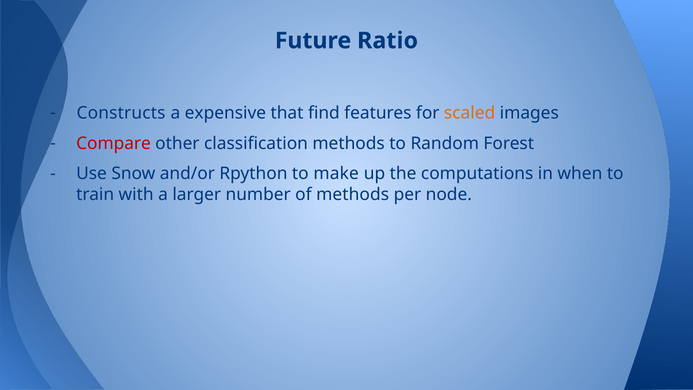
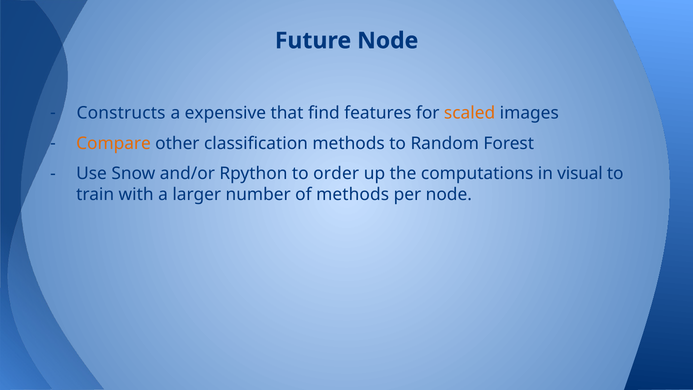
Future Ratio: Ratio -> Node (388, 41)
Compare colour: red -> orange (114, 143)
make: make -> order (336, 174)
when: when -> visual (580, 174)
